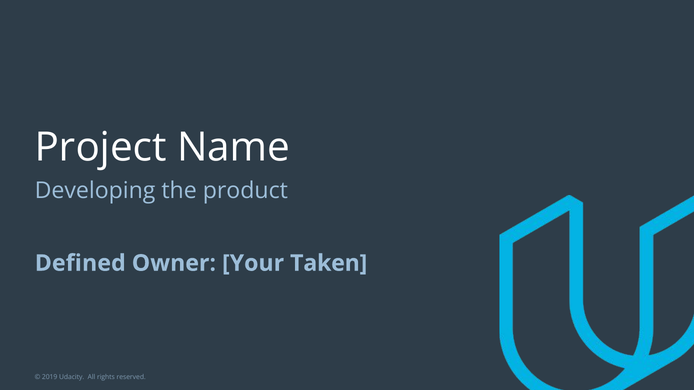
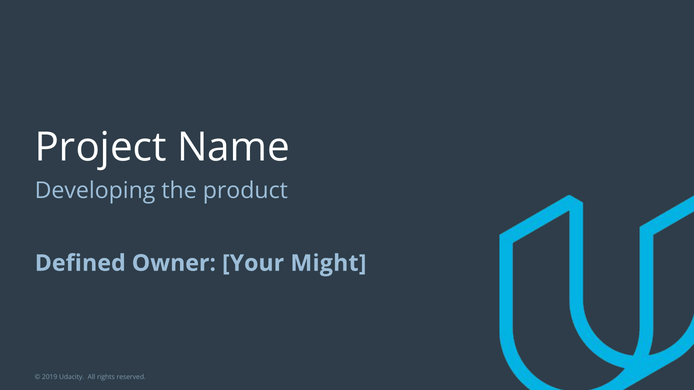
Taken: Taken -> Might (328, 263)
